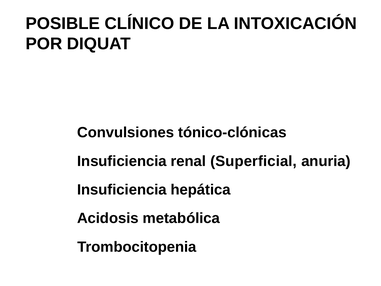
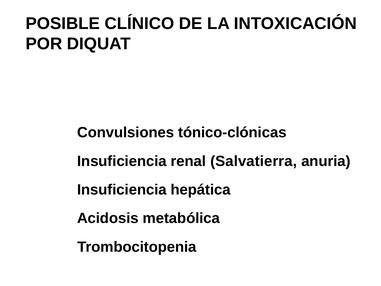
Superficial: Superficial -> Salvatierra (254, 161)
